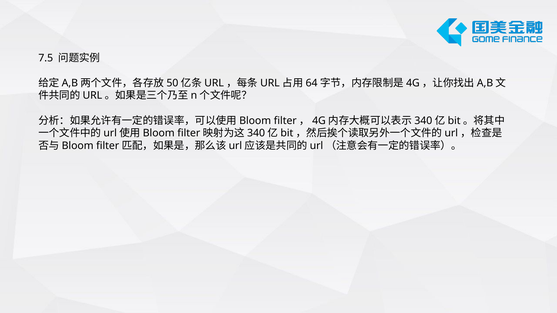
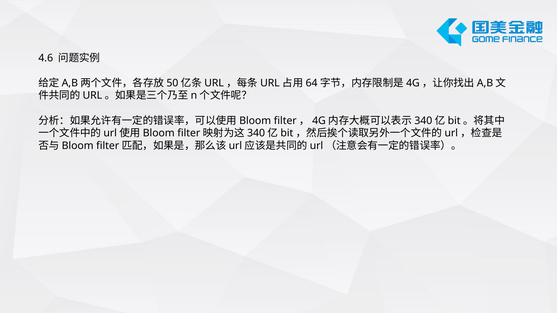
7.5: 7.5 -> 4.6 (46, 58)
